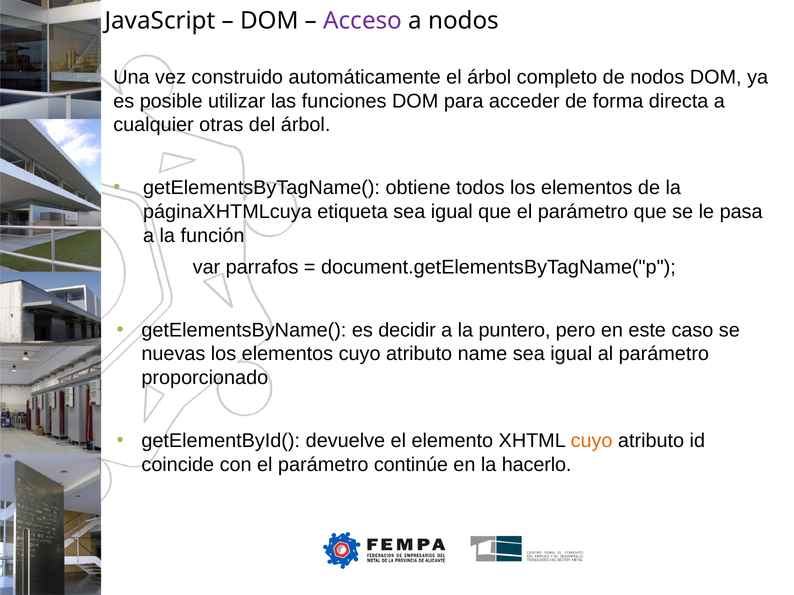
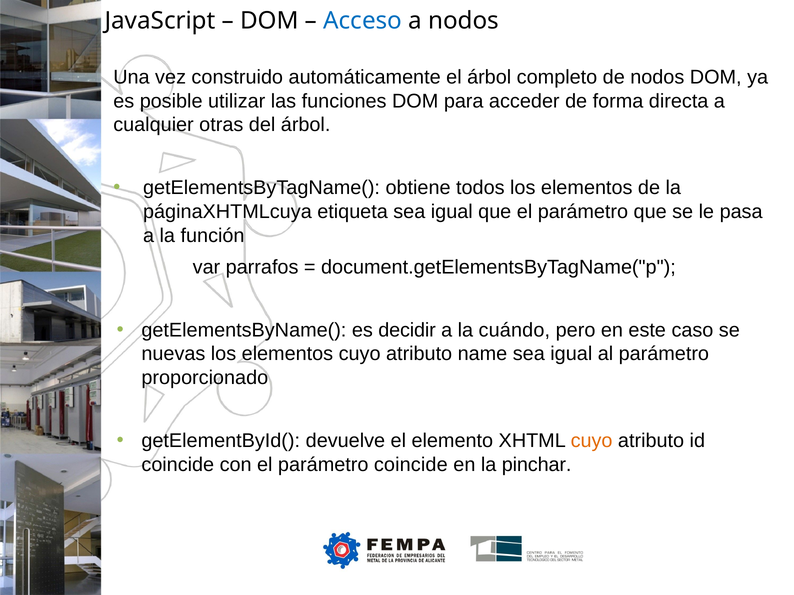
Acceso colour: purple -> blue (363, 21)
puntero: puntero -> cuándo (514, 330)
parámetro continúe: continúe -> coincide (411, 465)
hacerlo: hacerlo -> pinchar (537, 465)
